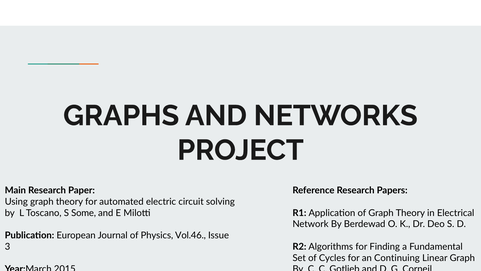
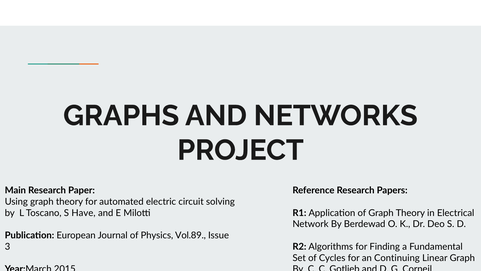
Some: Some -> Have (83, 213)
Vol.46: Vol.46 -> Vol.89 (191, 235)
